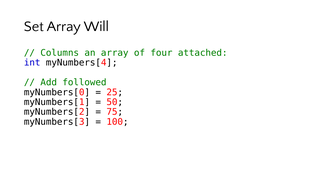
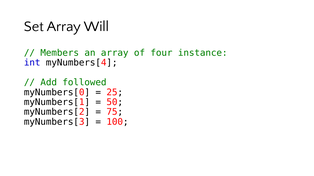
Columns: Columns -> Members (60, 53)
attached: attached -> instance (203, 53)
